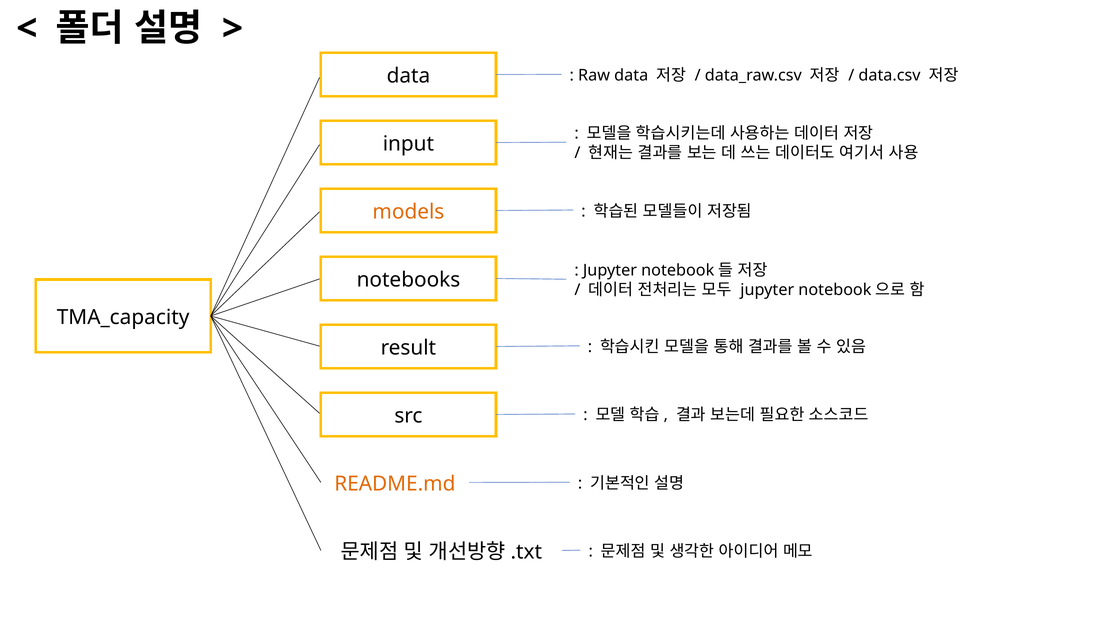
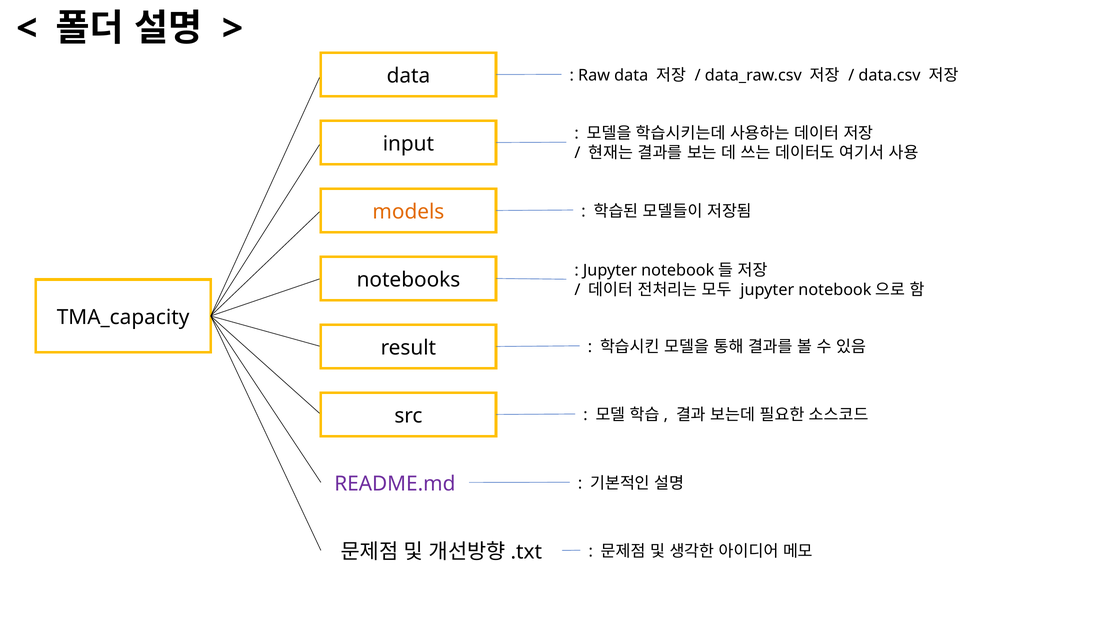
README.md colour: orange -> purple (395, 483)
